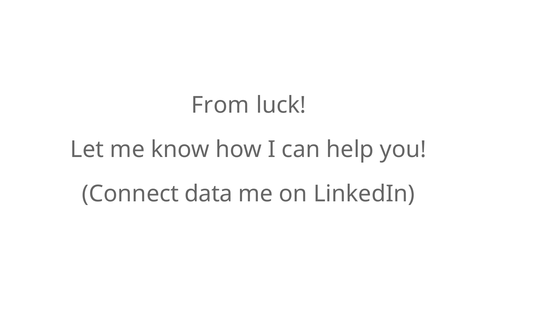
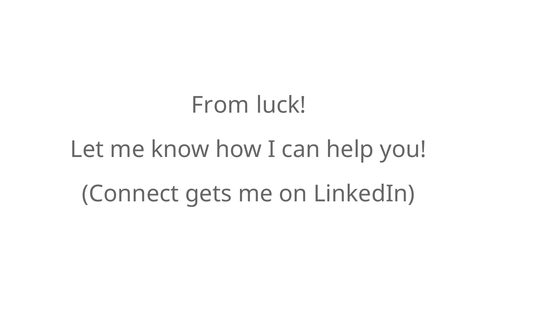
data: data -> gets (209, 194)
